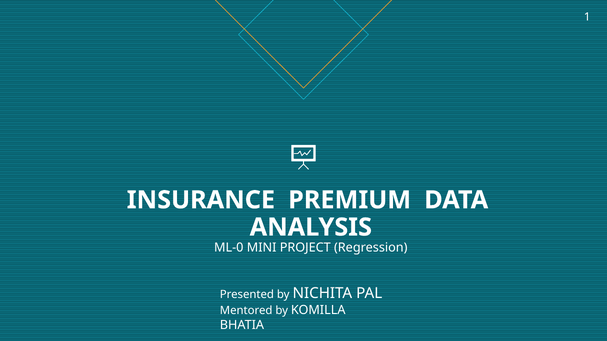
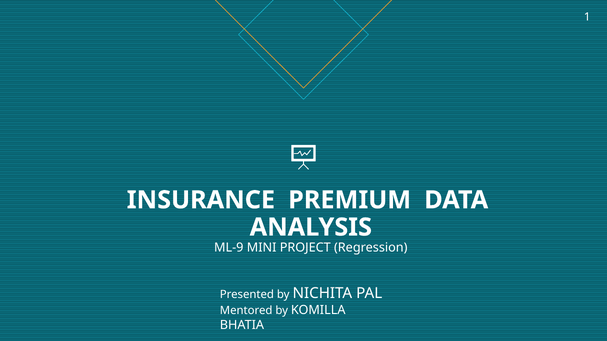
ML-0: ML-0 -> ML-9 (229, 248)
